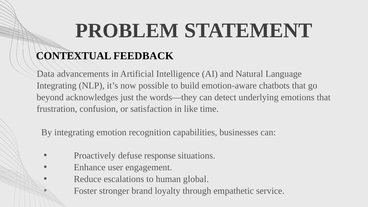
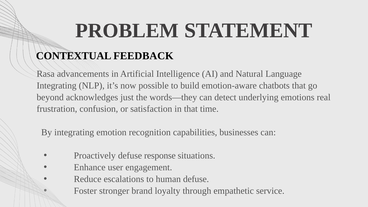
Data: Data -> Rasa (46, 74)
emotions that: that -> real (324, 97)
in like: like -> that (191, 109)
human global: global -> defuse (196, 179)
